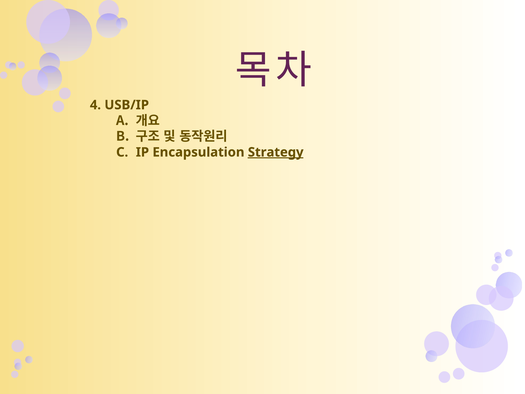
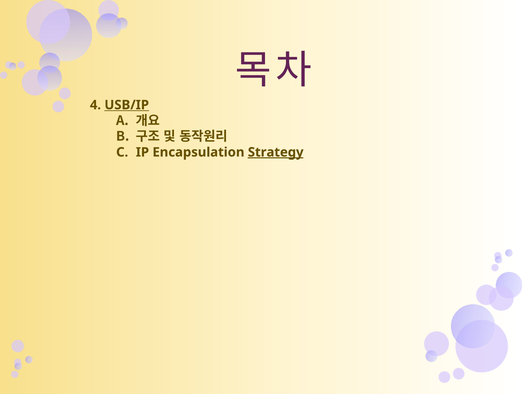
USB/IP underline: none -> present (127, 105)
